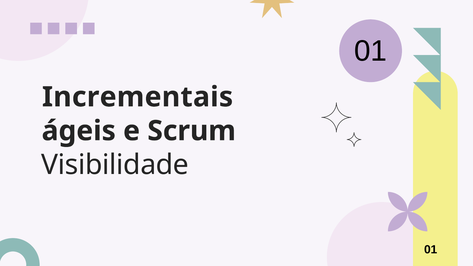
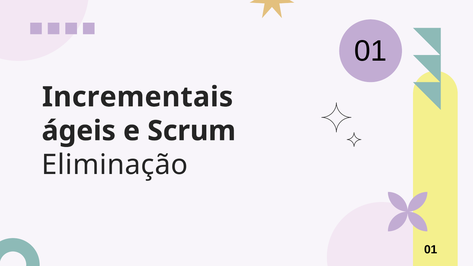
Visibilidade: Visibilidade -> Eliminação (115, 165)
